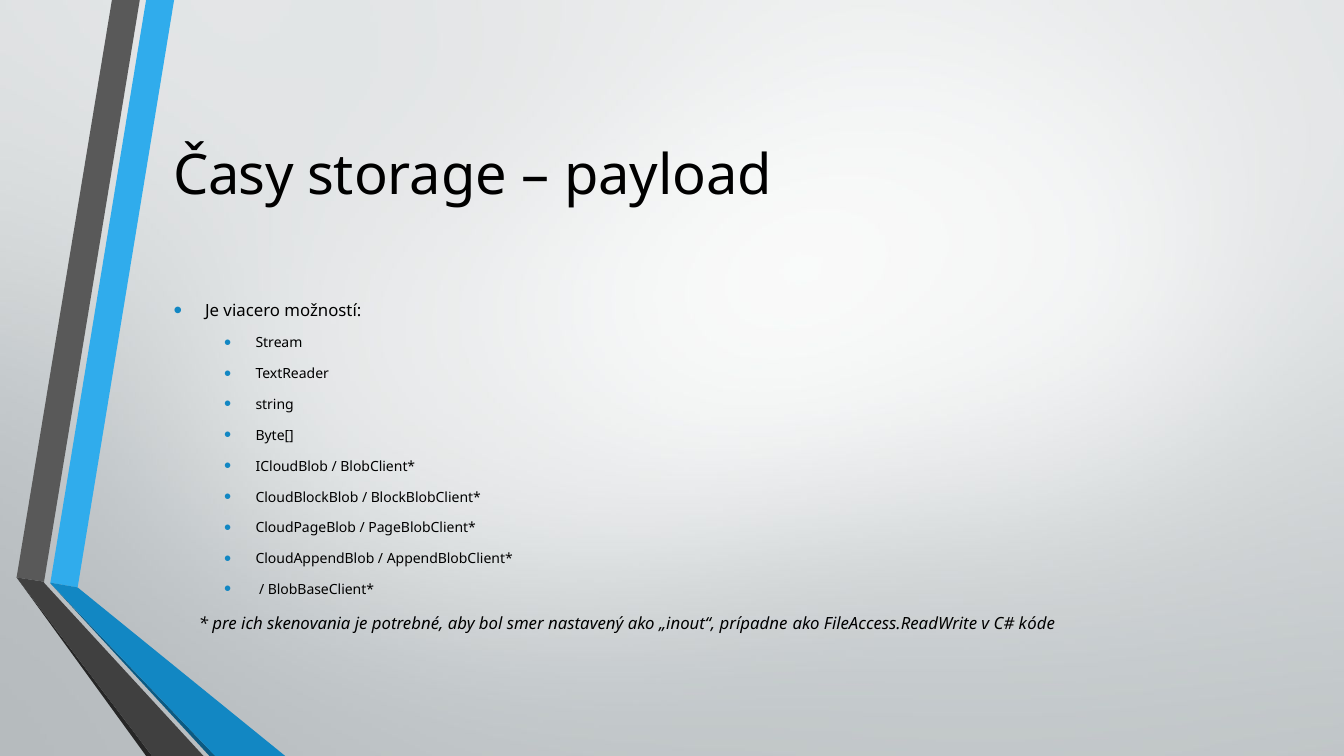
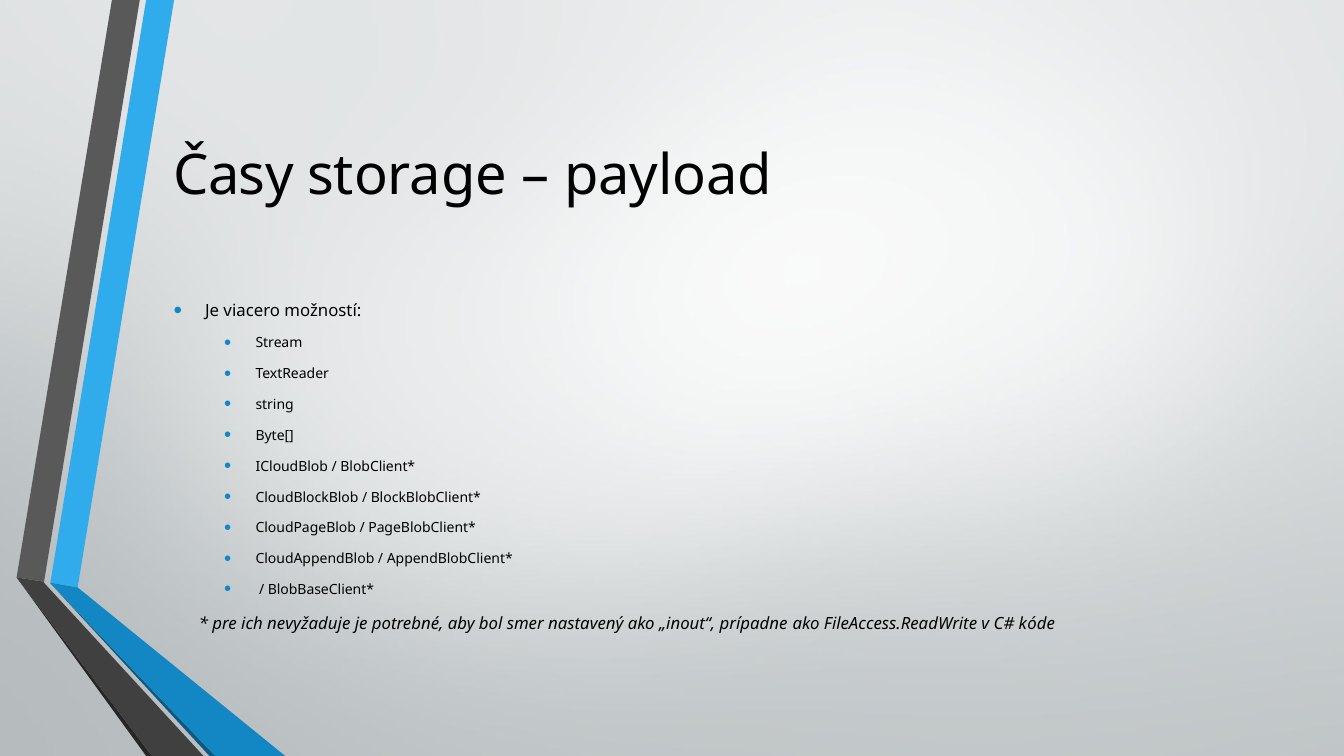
skenovania: skenovania -> nevyžaduje (309, 624)
